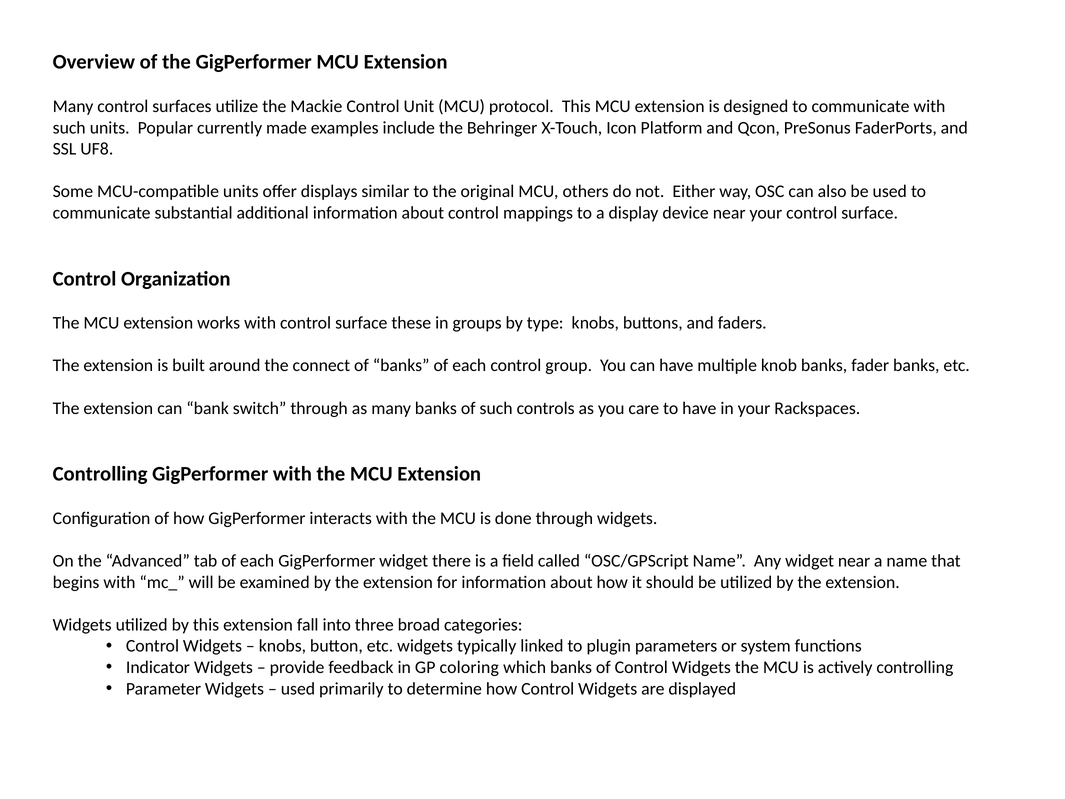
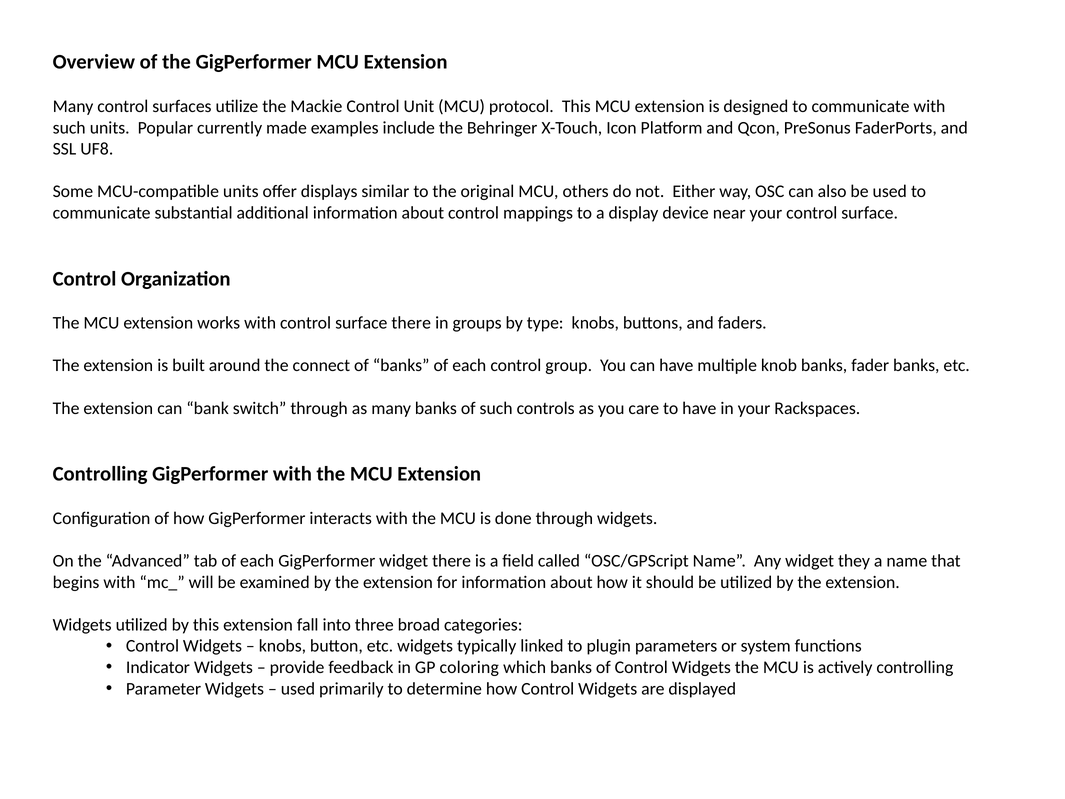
surface these: these -> there (411, 323)
widget near: near -> they (854, 561)
